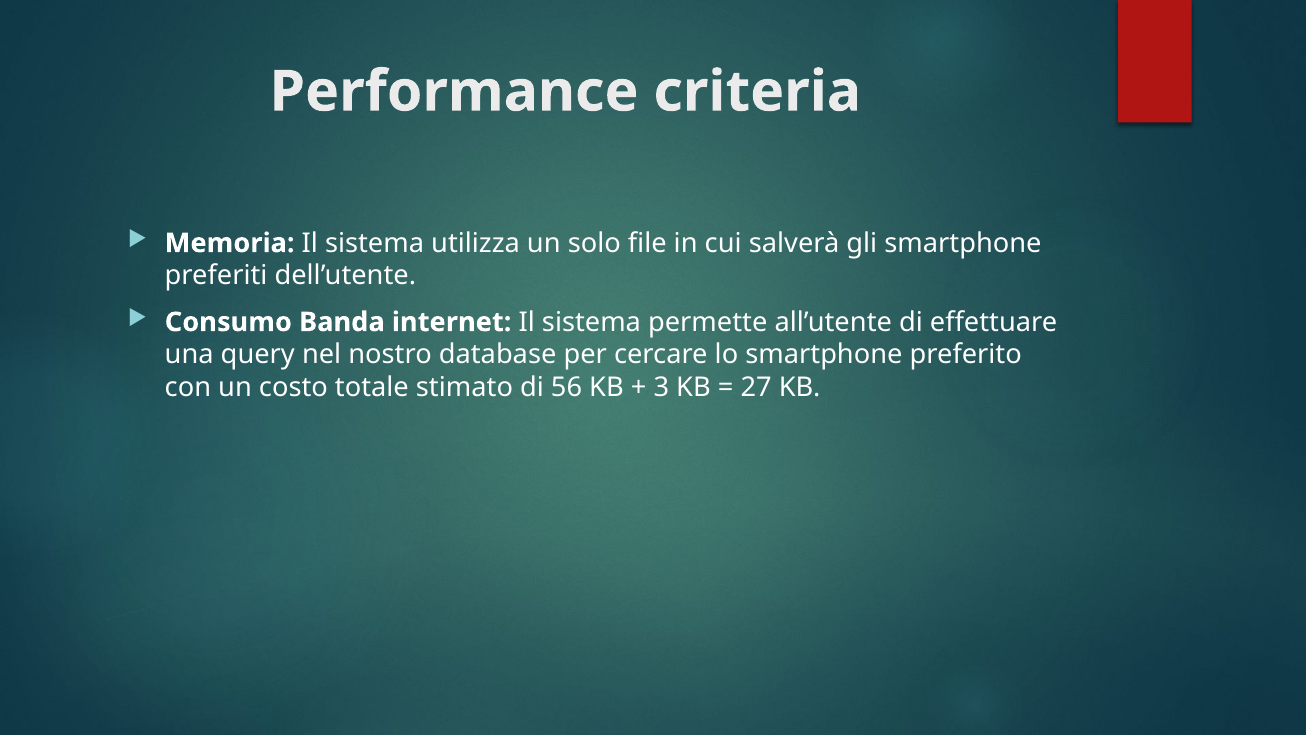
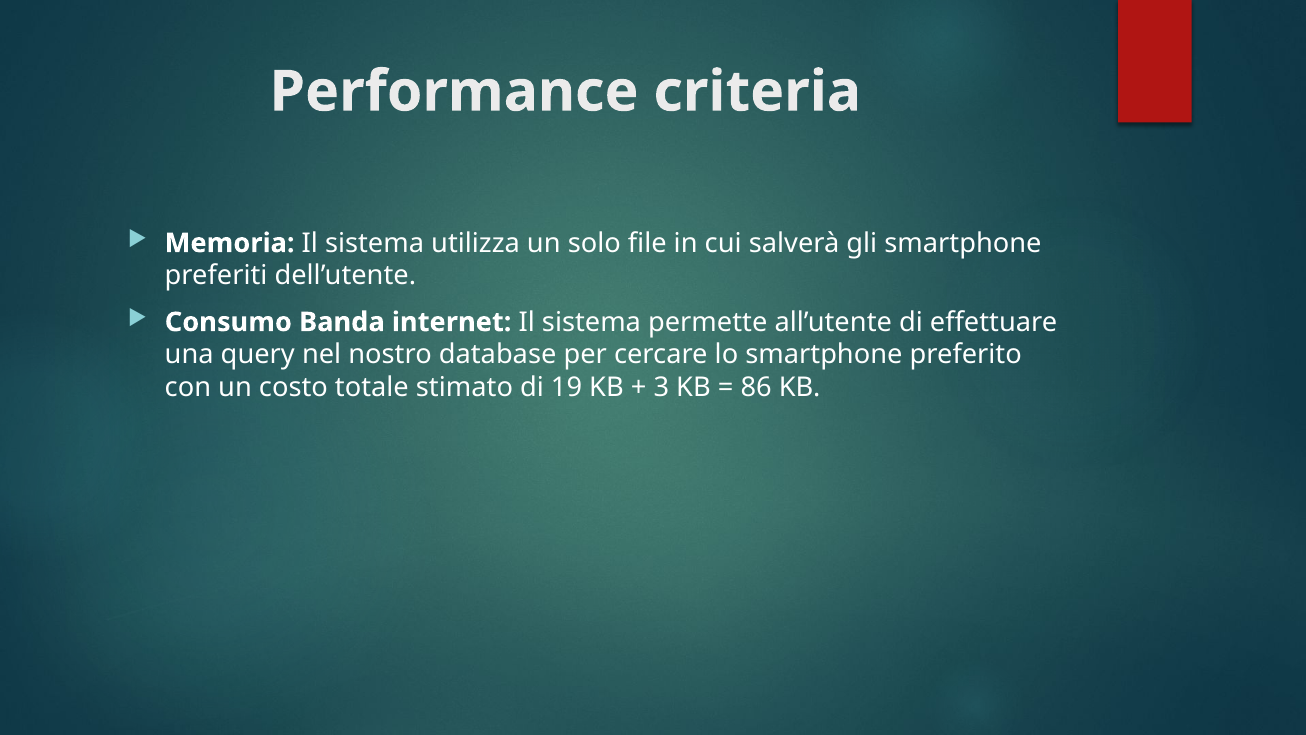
56: 56 -> 19 (566, 387)
27: 27 -> 86 (756, 387)
